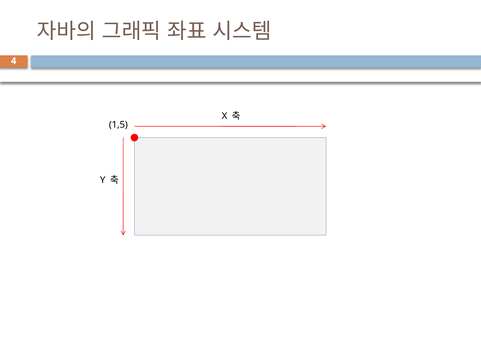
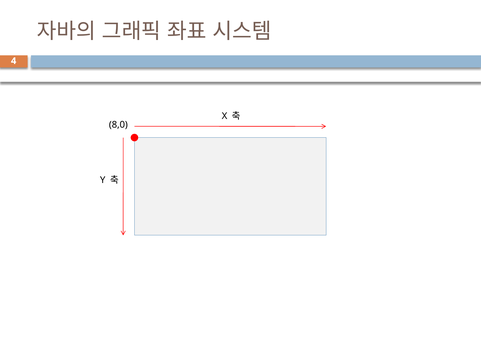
1,5: 1,5 -> 8,0 (118, 125)
